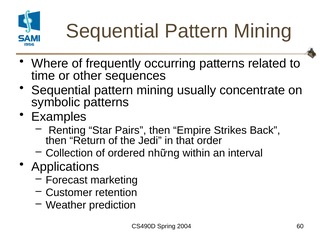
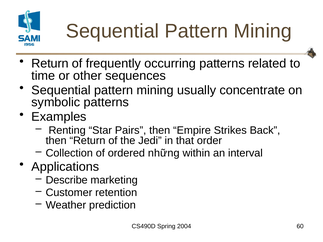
Where: Where -> Return (50, 64)
Forecast: Forecast -> Describe (67, 180)
